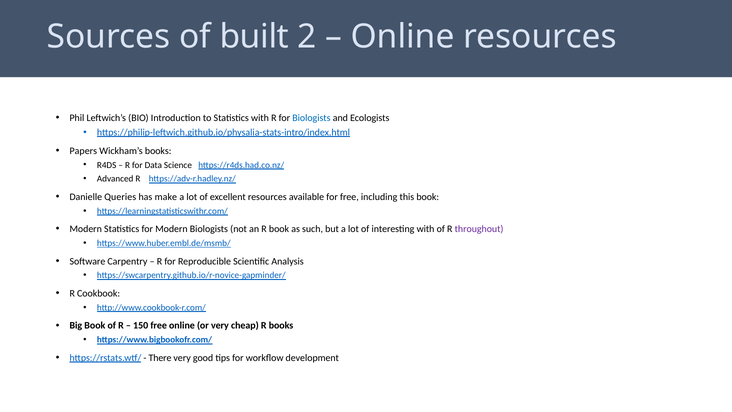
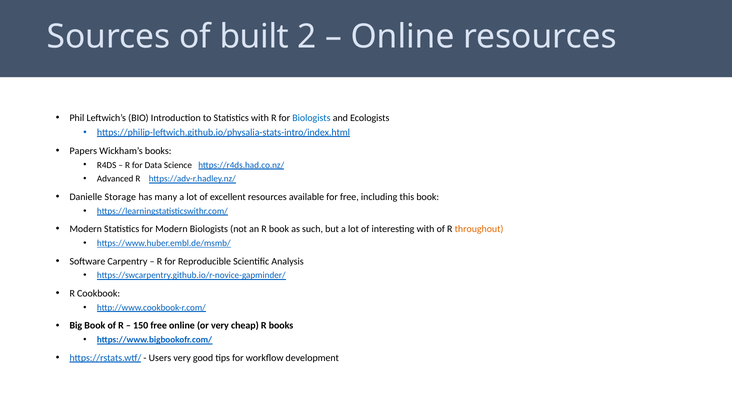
Queries: Queries -> Storage (120, 197)
make: make -> many (166, 197)
throughout colour: purple -> orange (479, 229)
There: There -> Users (160, 358)
